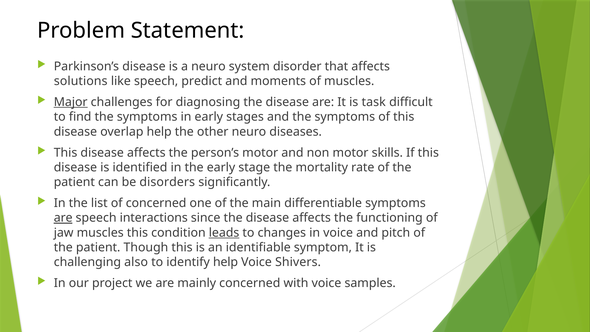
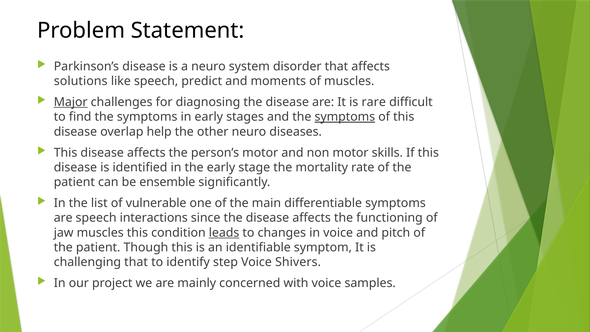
task: task -> rare (374, 102)
symptoms underline: none -> present (345, 117)
disorders: disorders -> ensemble (167, 182)
of concerned: concerned -> vulnerable (156, 203)
are underline: present -> none (63, 218)
challenging also: also -> that (136, 262)
identify help: help -> step (225, 262)
